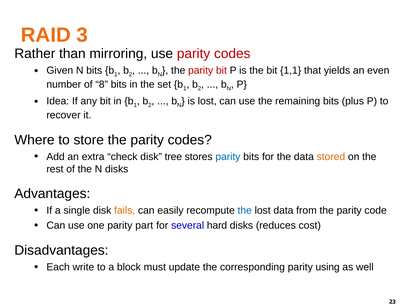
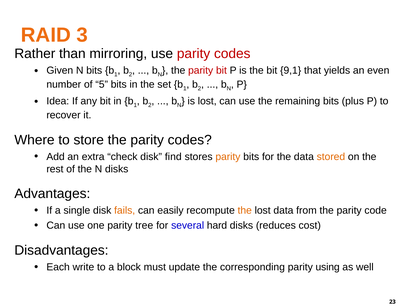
1,1: 1,1 -> 9,1 (291, 71)
8: 8 -> 5 (102, 85)
tree: tree -> find (173, 157)
parity colour: blue -> orange (228, 157)
the colour: blue -> orange (245, 211)
part: part -> tree (144, 226)
